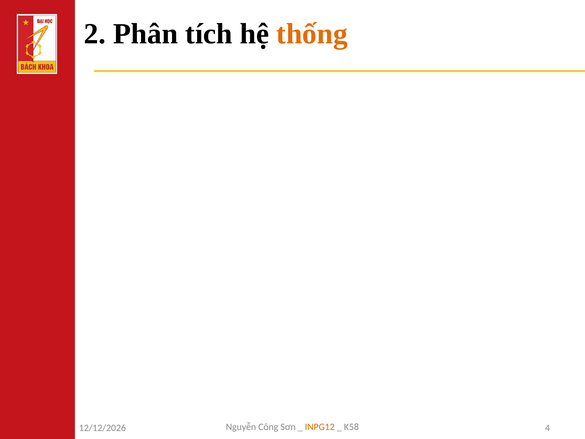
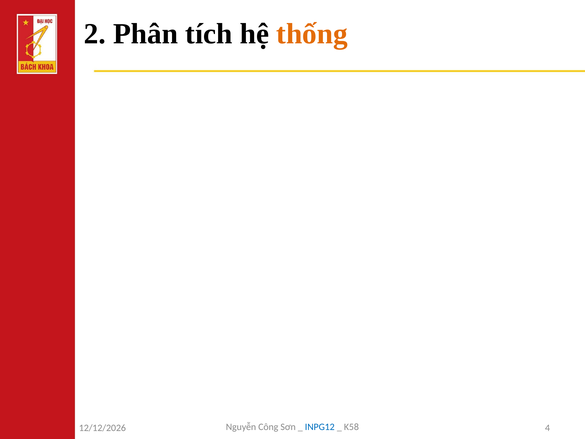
INPG12 colour: orange -> blue (320, 427)
